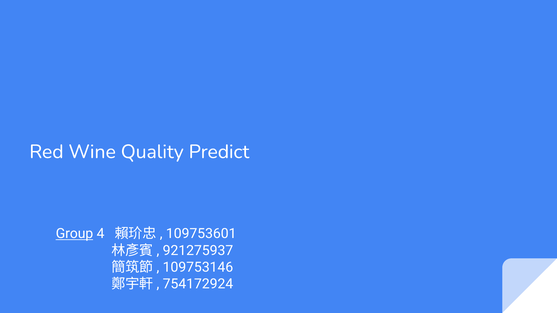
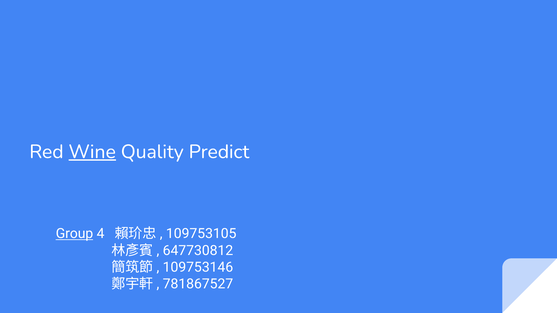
Wine underline: none -> present (92, 152)
109753601: 109753601 -> 109753105 (201, 234)
921275937: 921275937 -> 647730812 (198, 251)
754172924: 754172924 -> 781867527 (198, 284)
